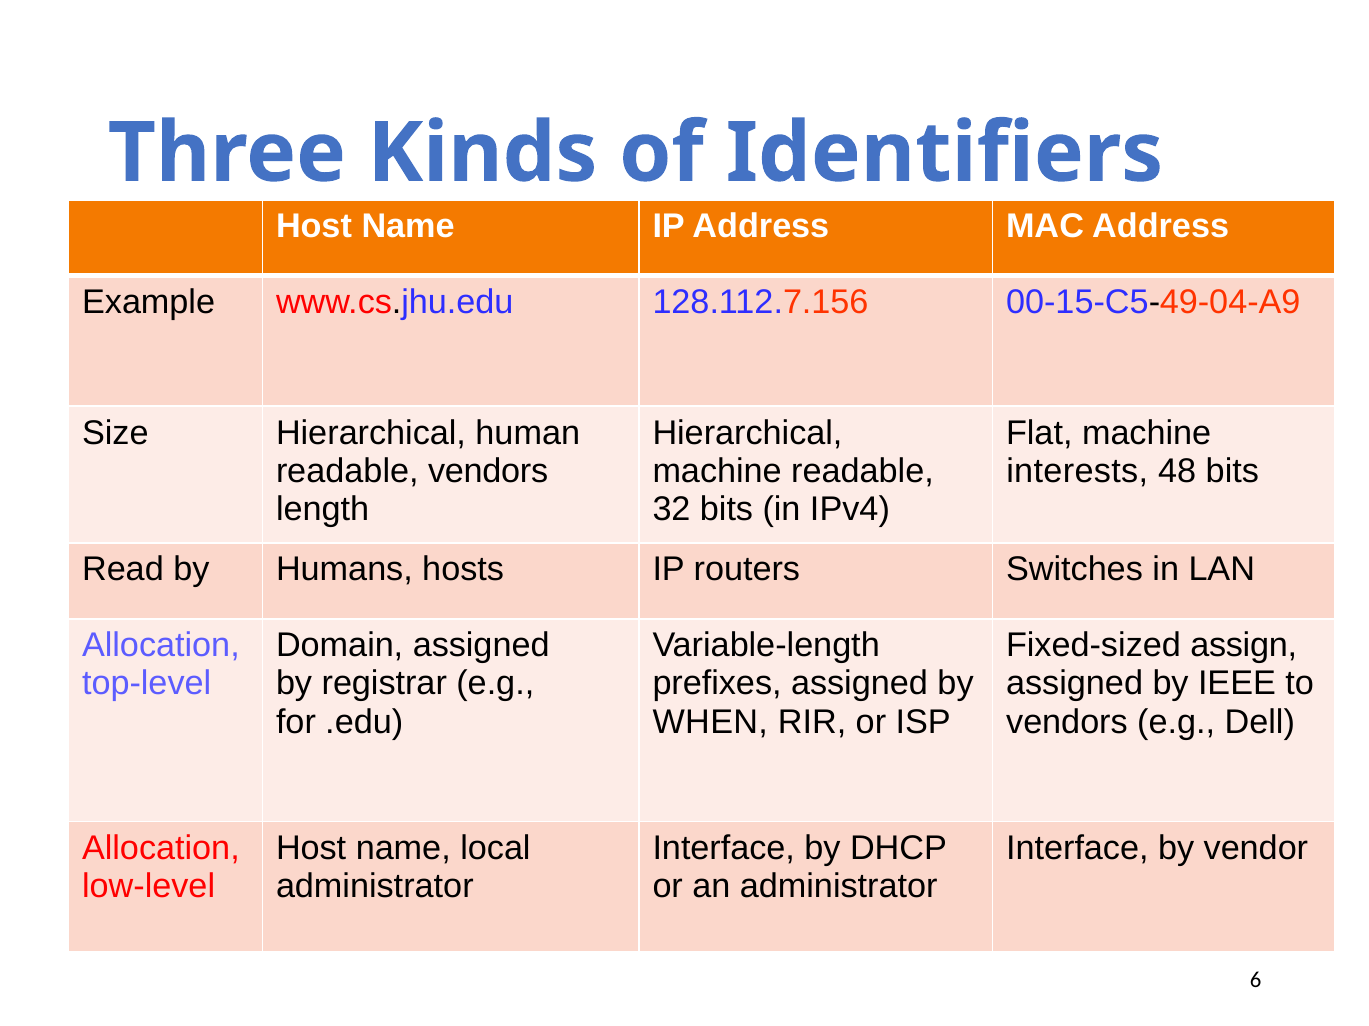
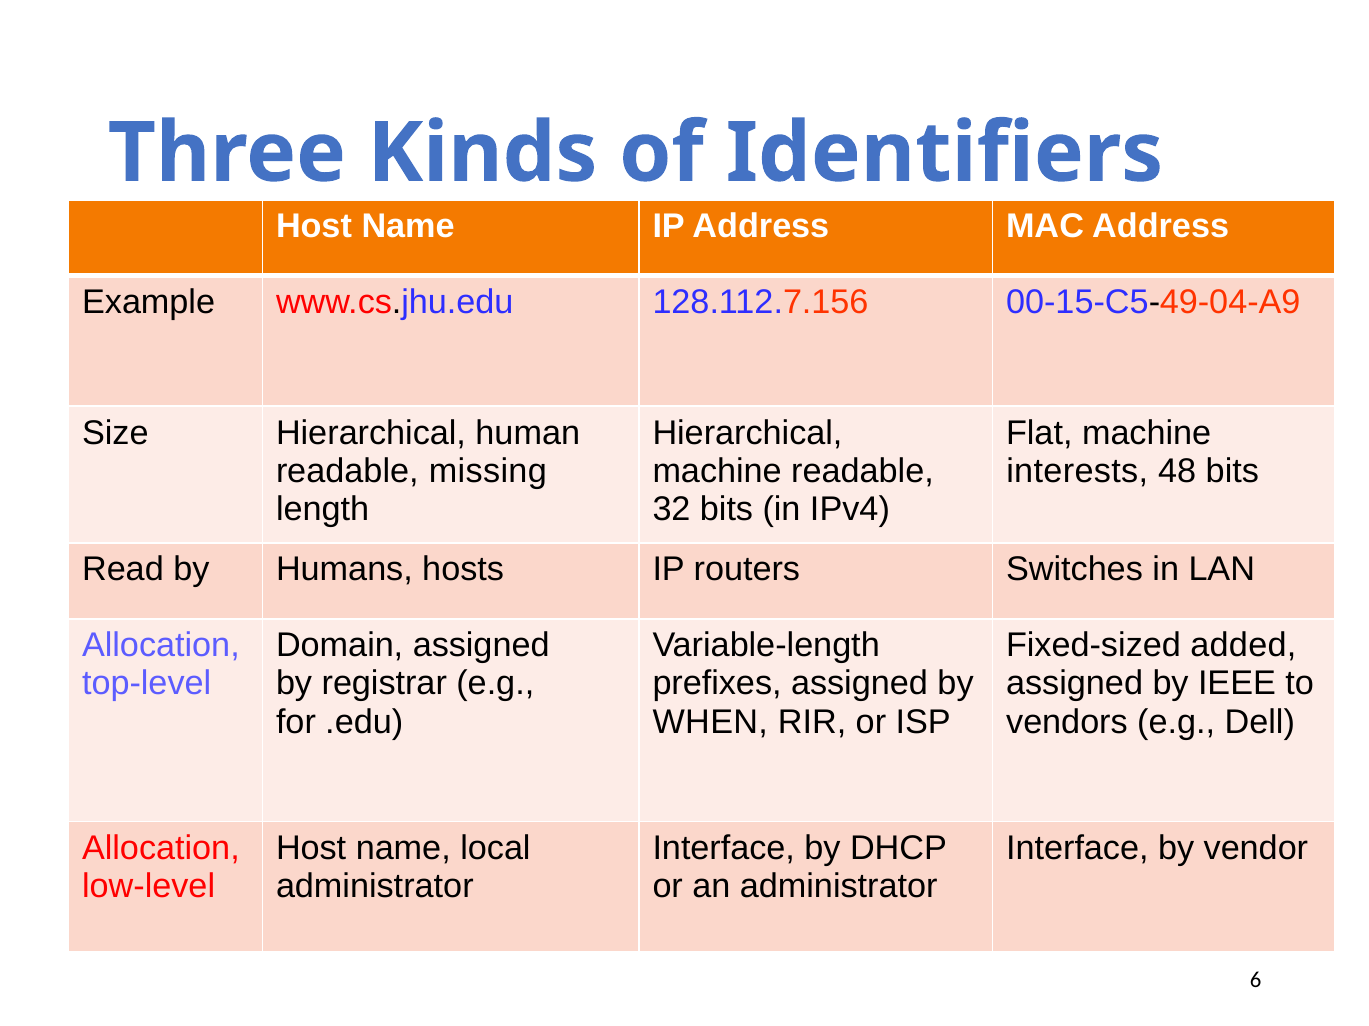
readable vendors: vendors -> missing (488, 472)
assign: assign -> added (1243, 646)
